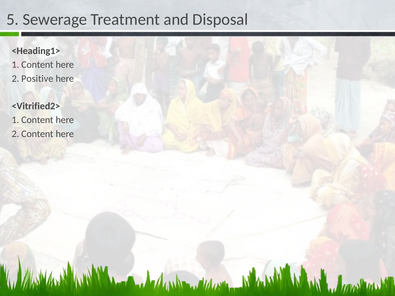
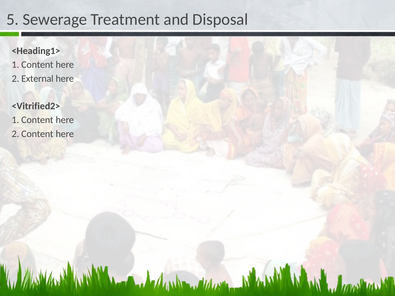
Positive: Positive -> External (37, 79)
